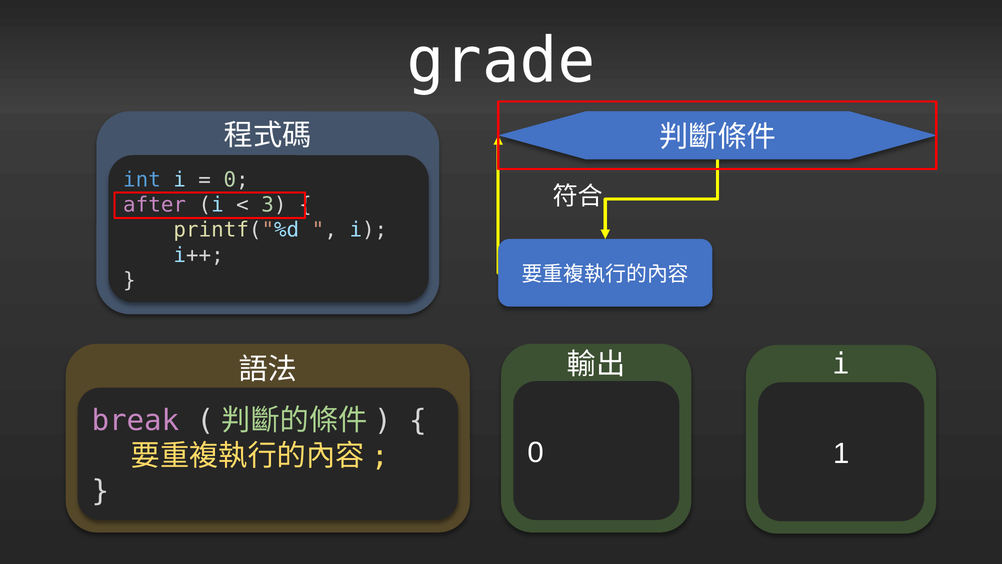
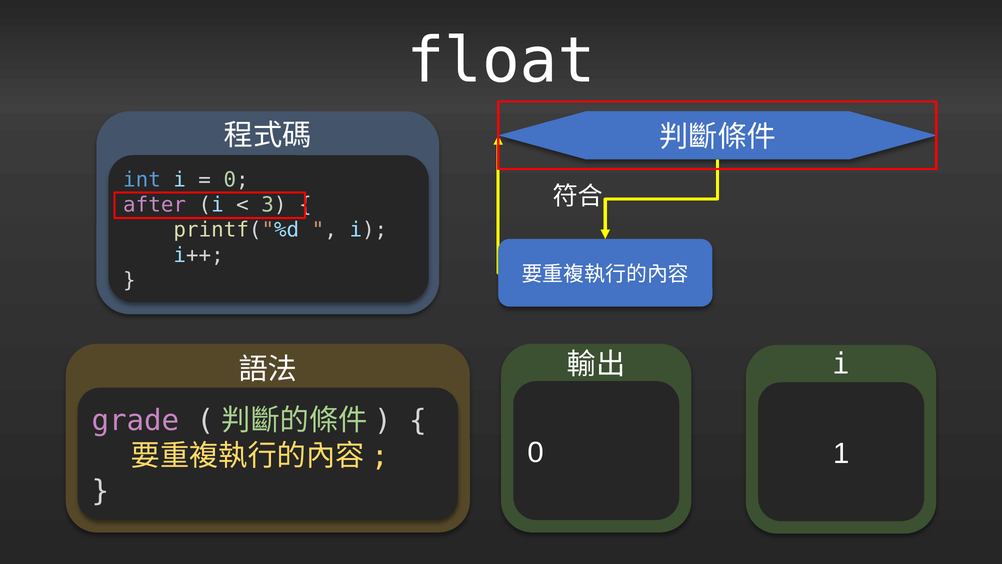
grade: grade -> float (501, 61)
break: break -> grade (136, 420)
